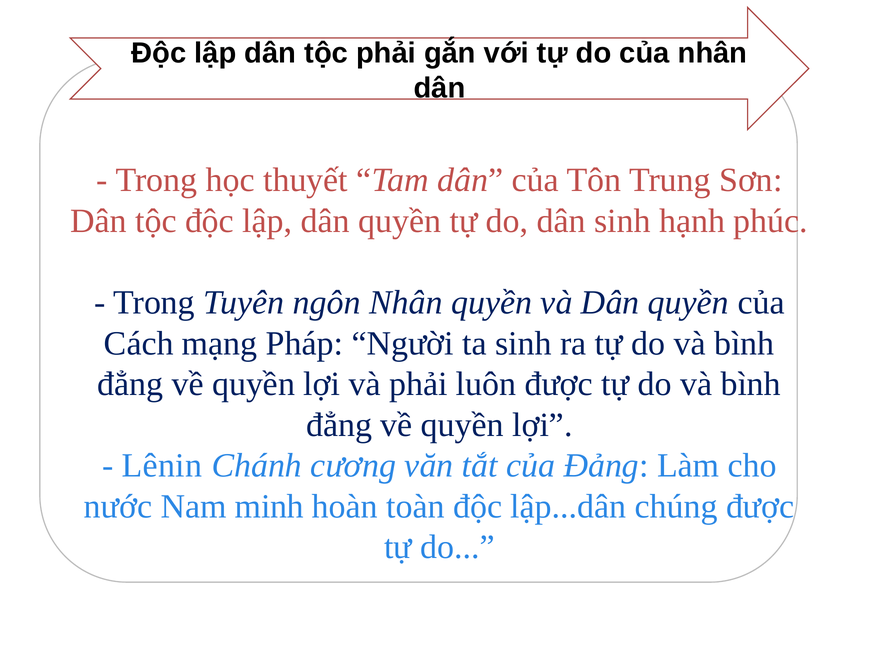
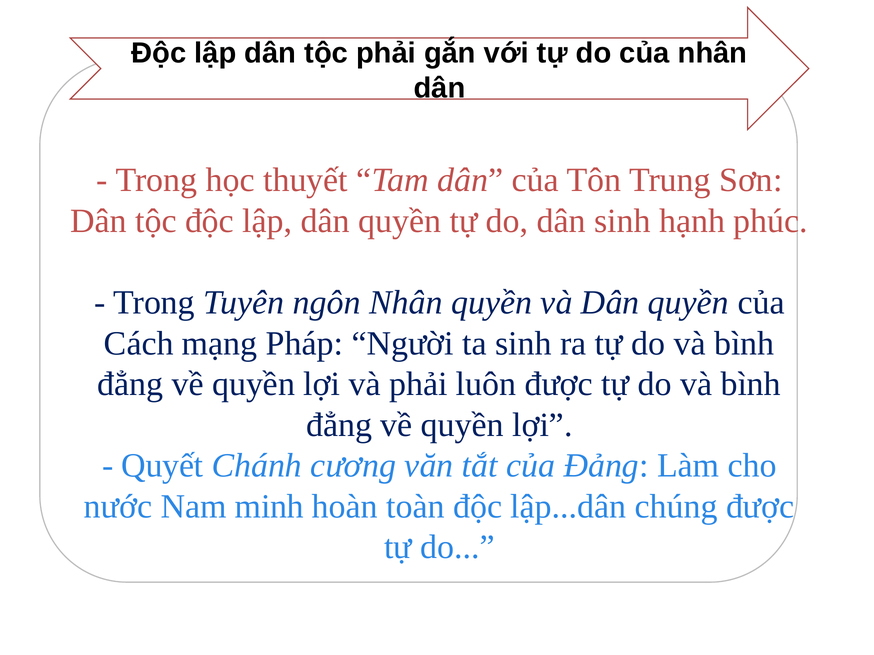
Lênin: Lênin -> Quyết (162, 466)
